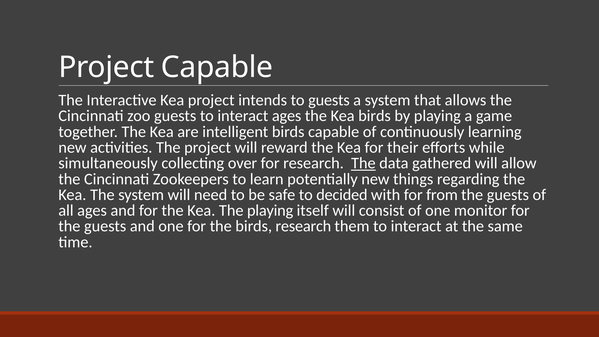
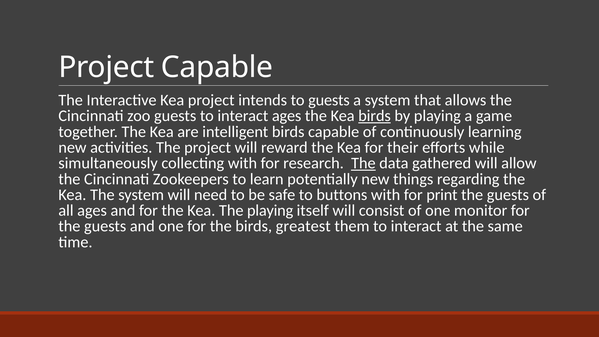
birds underline: none -> present (375, 116)
collecting over: over -> with (242, 163)
decided: decided -> buttons (342, 195)
from: from -> print (442, 195)
birds research: research -> greatest (303, 226)
